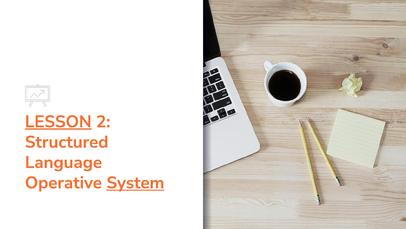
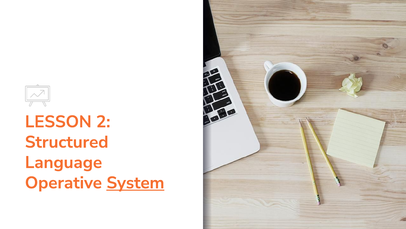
LESSON underline: present -> none (58, 121)
